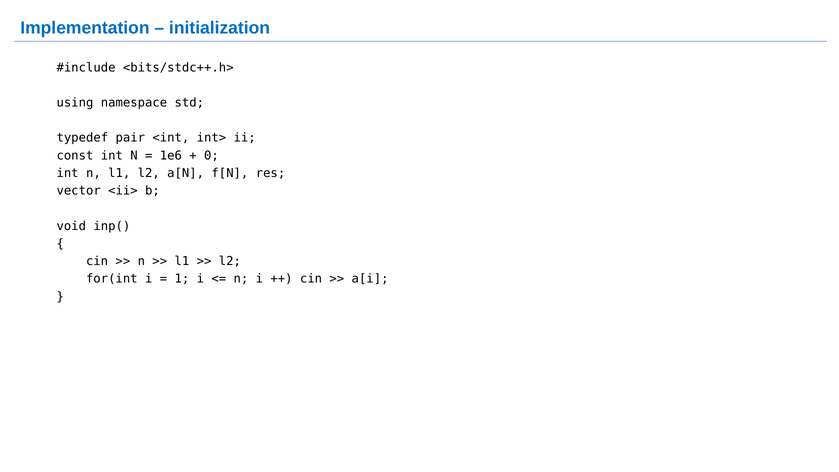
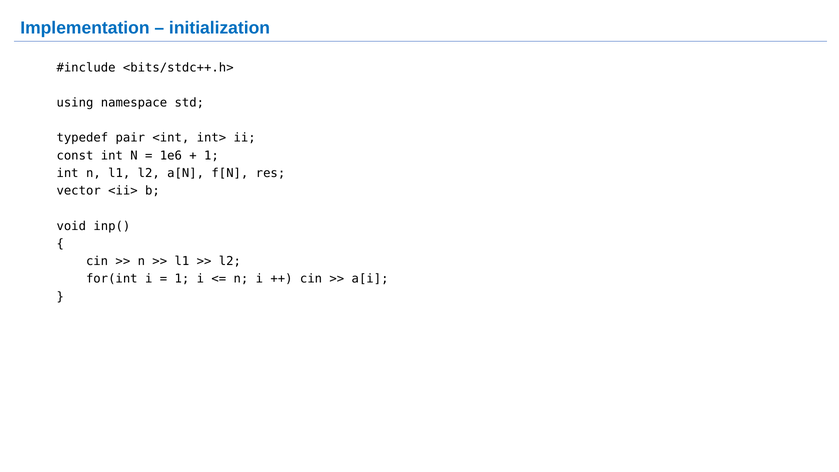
0: 0 -> 1 (211, 156)
